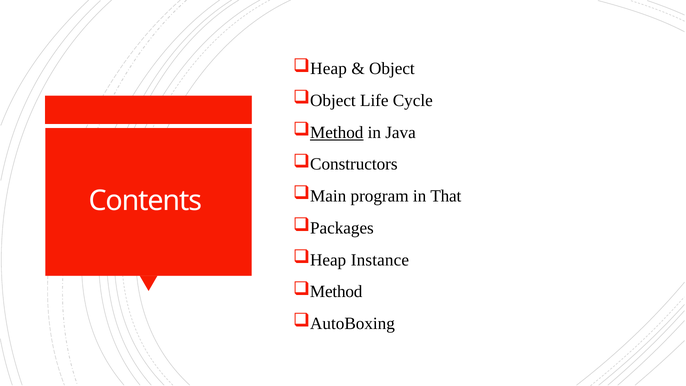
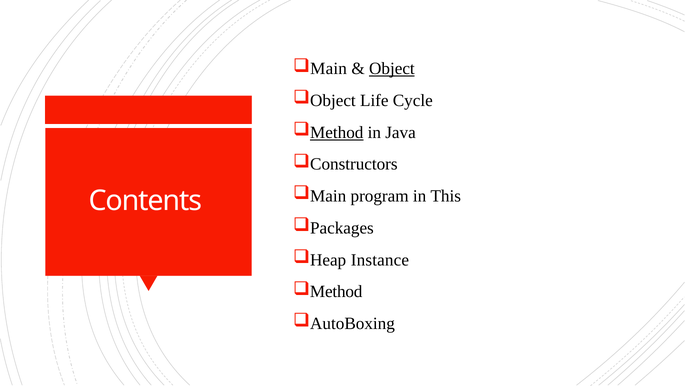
Heap: Heap -> Main (329, 69)
Object underline: none -> present (392, 69)
That: That -> This (446, 196)
